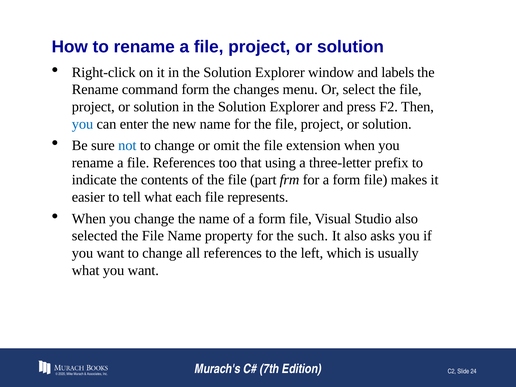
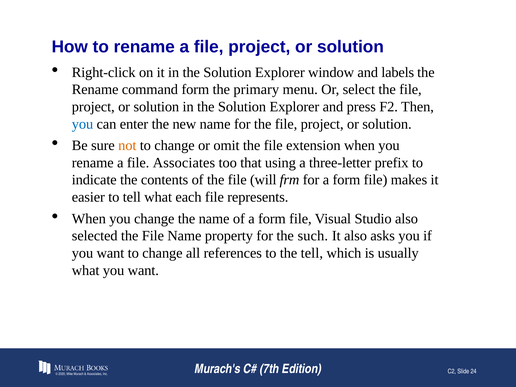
changes: changes -> primary (256, 90)
not colour: blue -> orange (127, 146)
file References: References -> Associates (184, 163)
part: part -> will (263, 180)
the left: left -> tell (312, 253)
